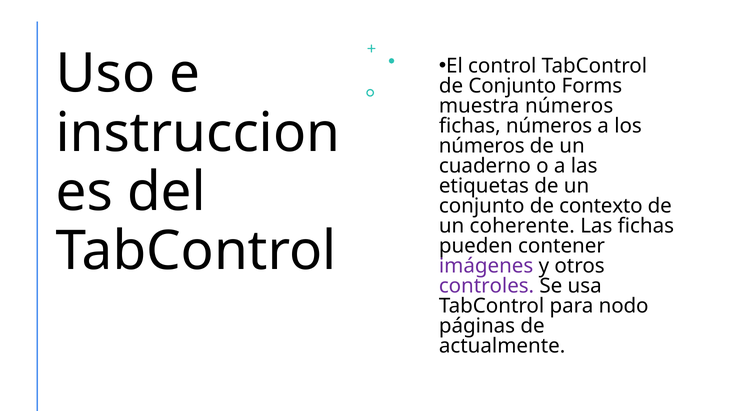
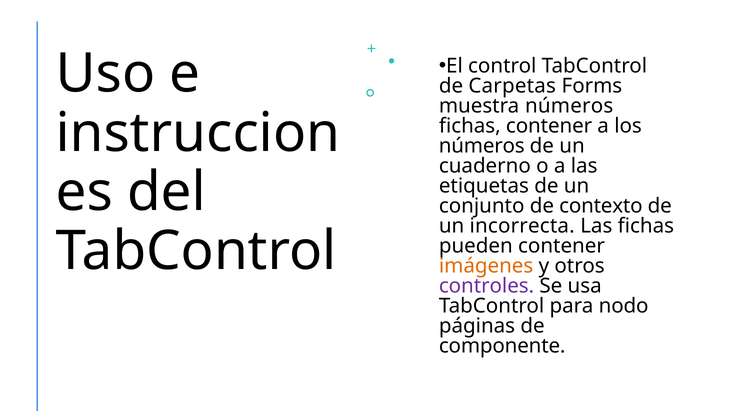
de Conjunto: Conjunto -> Carpetas (512, 86)
fichas números: números -> contener (549, 126)
coherente: coherente -> incorrecta (522, 226)
imágenes colour: purple -> orange (486, 266)
actualmente: actualmente -> componente (502, 346)
